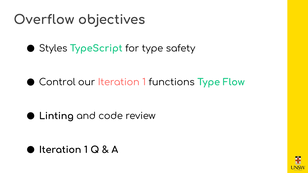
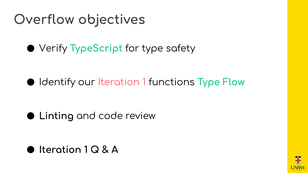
Styles: Styles -> Verify (53, 48)
Control: Control -> Identify (57, 82)
